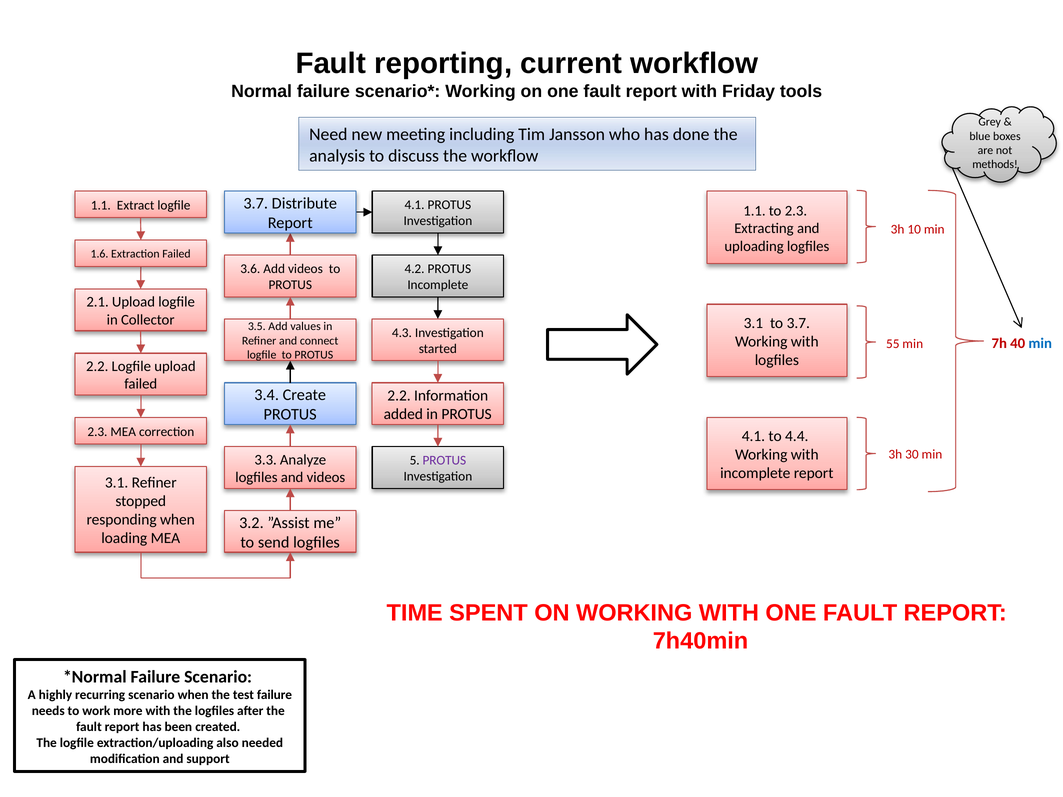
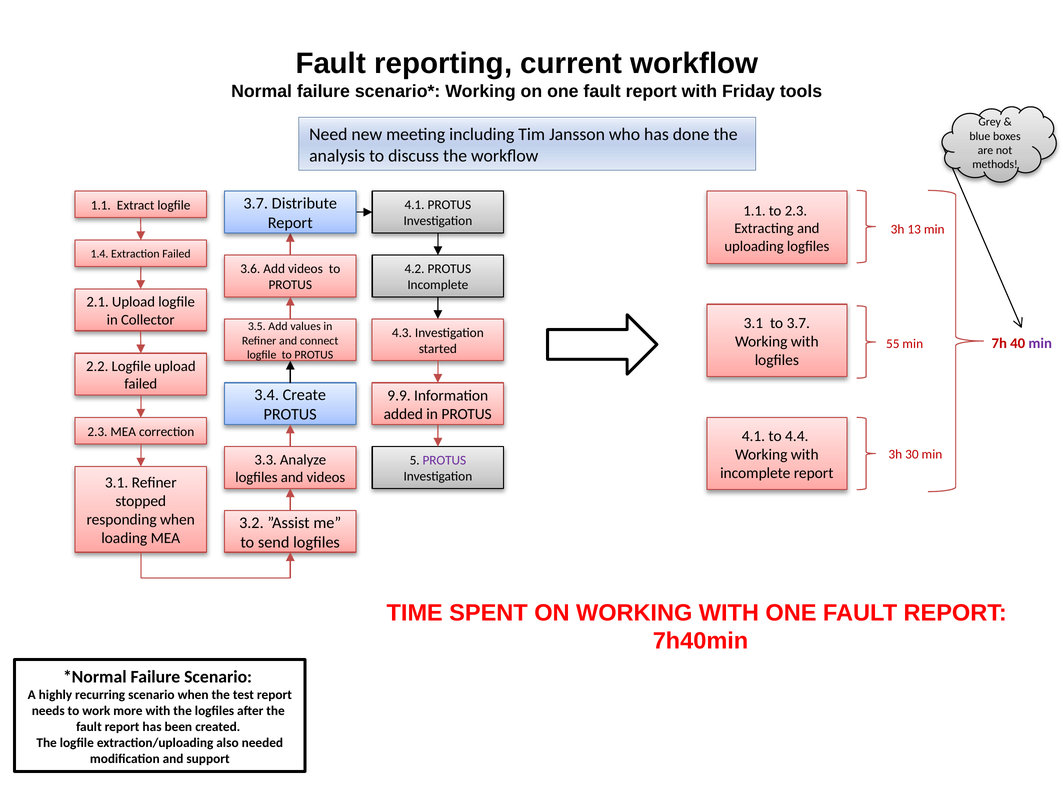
10: 10 -> 13 (914, 230)
1.6: 1.6 -> 1.4 (99, 254)
min colour: blue -> purple (1040, 343)
2.2: 2.2 -> 9.9 (399, 396)
test failure: failure -> report (274, 695)
